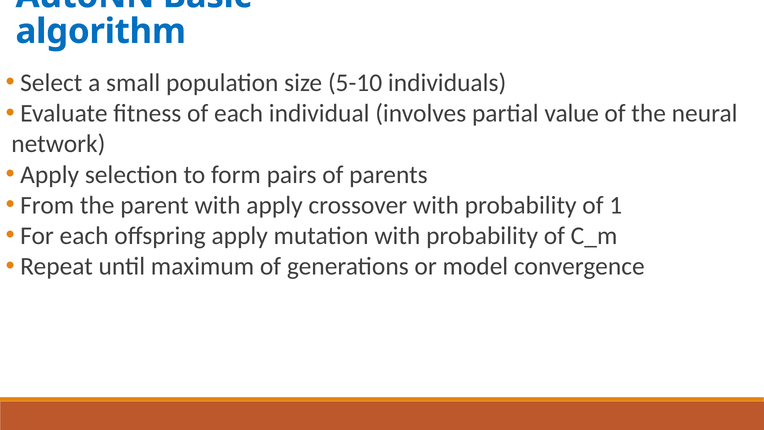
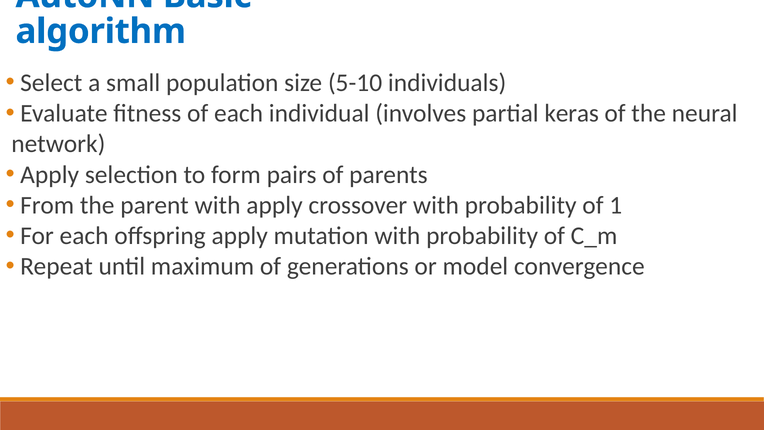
value: value -> keras (572, 113)
